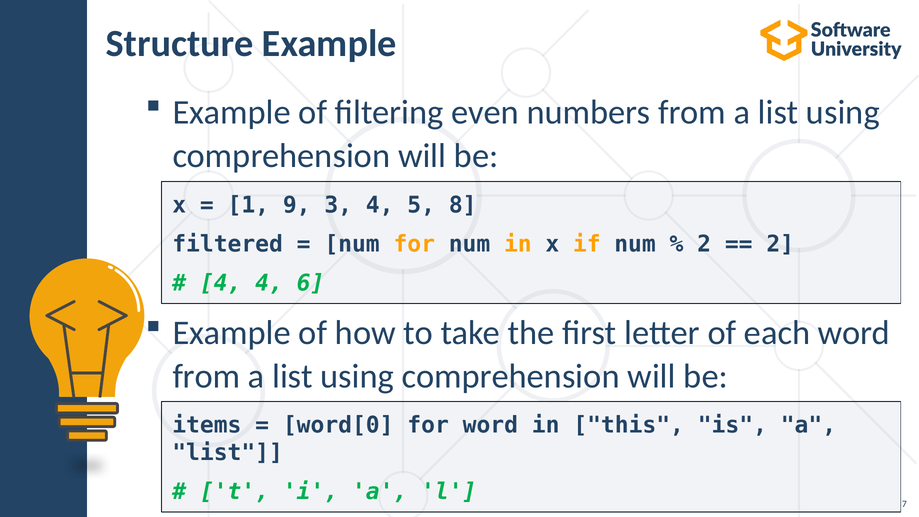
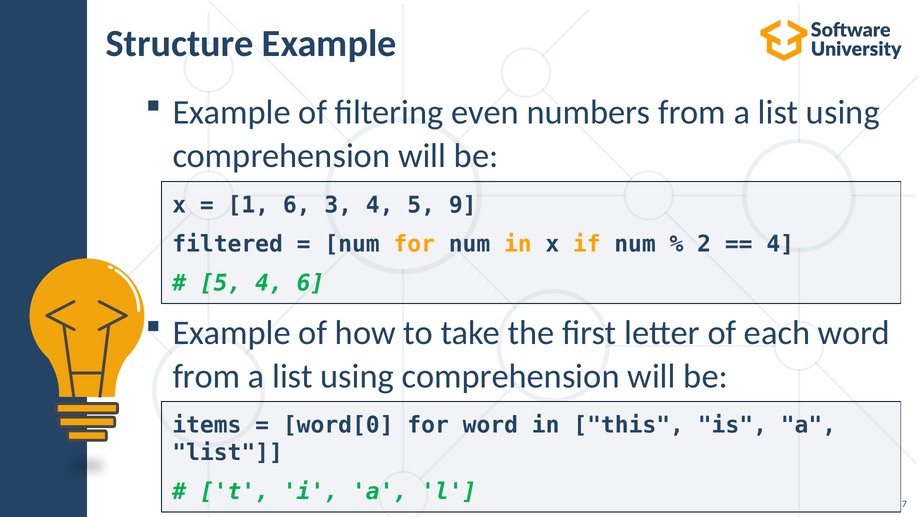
1 9: 9 -> 6 (297, 205)
8: 8 -> 9 (463, 205)
2: 2 -> 4 (780, 244)
4: 4 -> 5 (221, 283)
